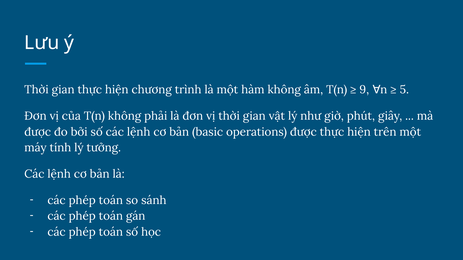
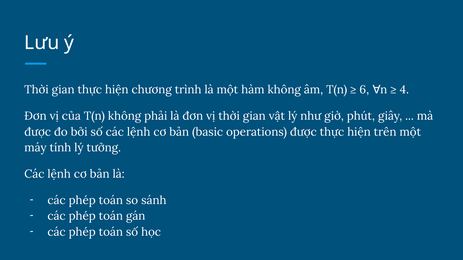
9: 9 -> 6 (364, 90)
5: 5 -> 4 (404, 90)
